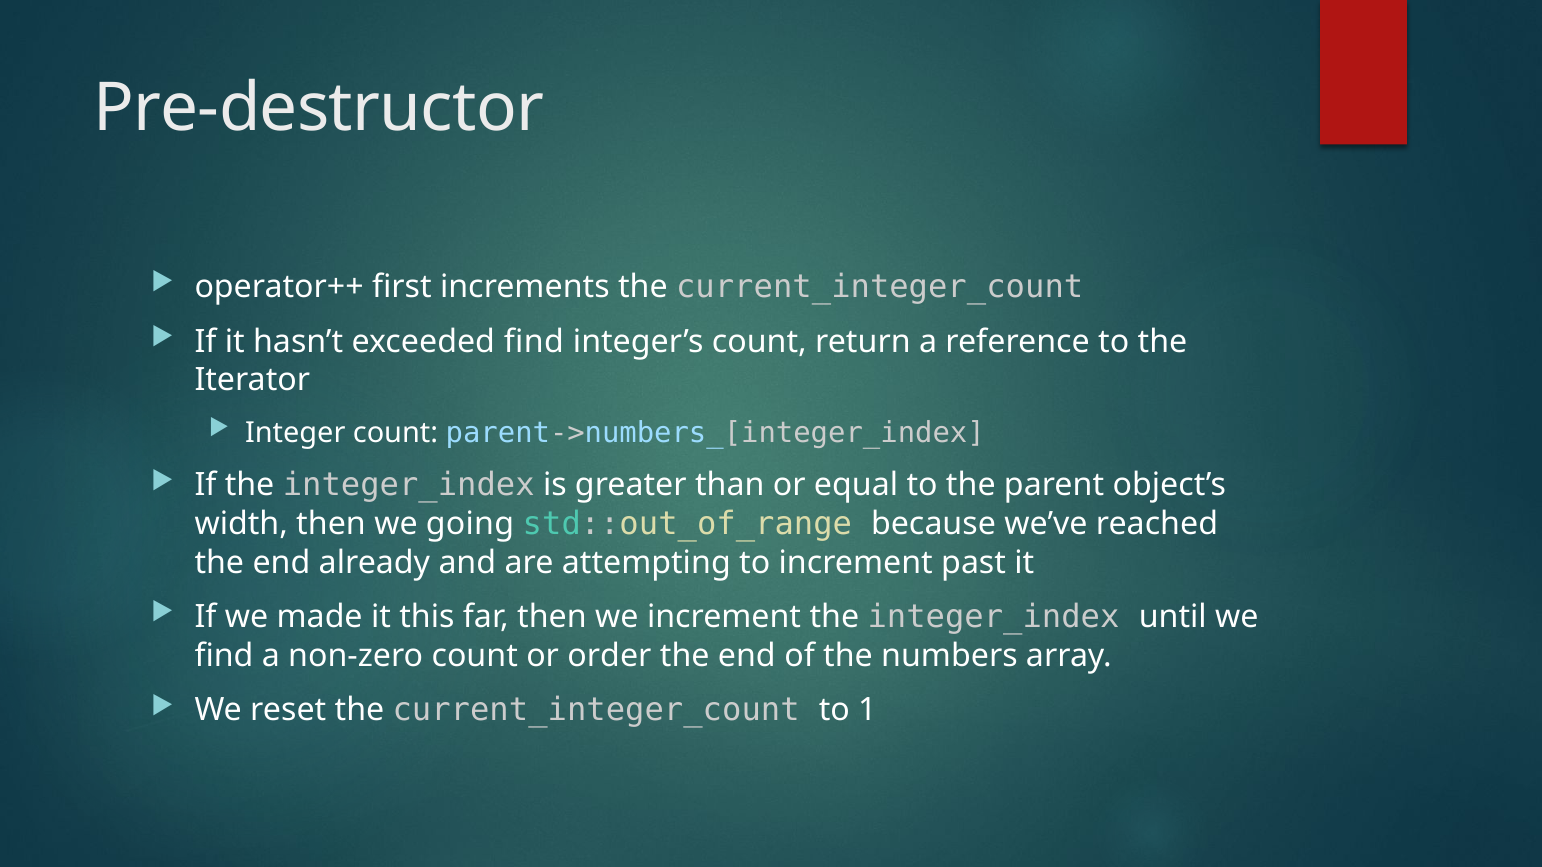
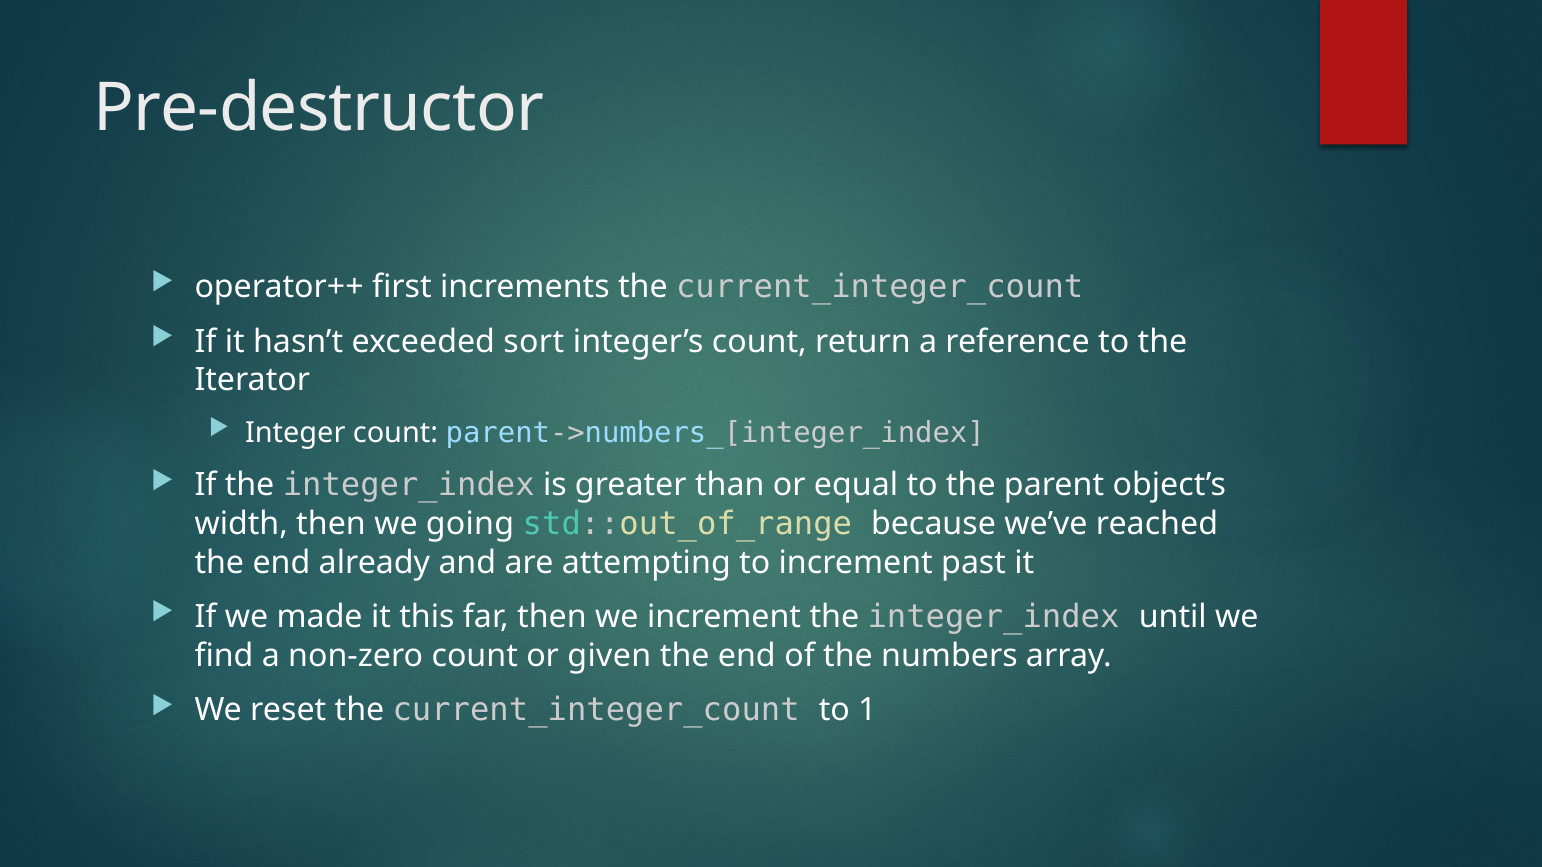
exceeded find: find -> sort (534, 342)
order: order -> given (609, 656)
